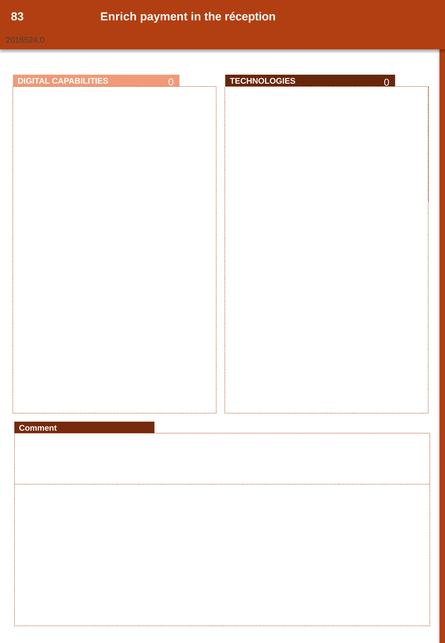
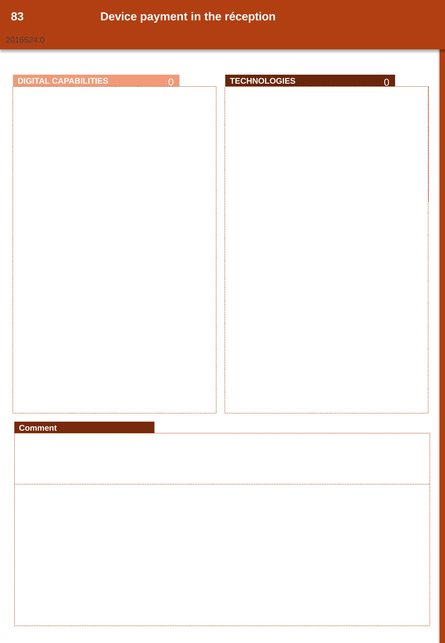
Enrich: Enrich -> Device (119, 17)
